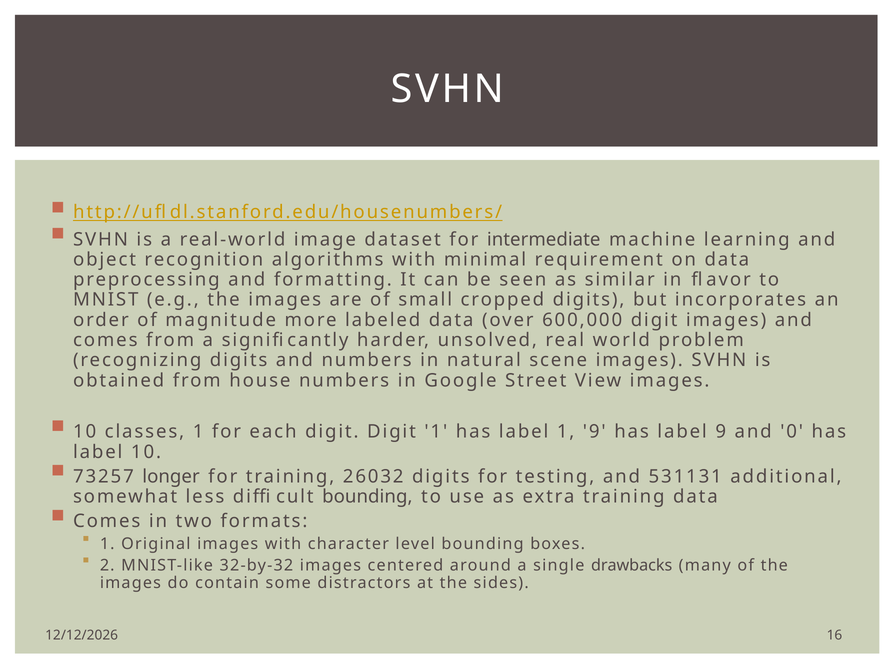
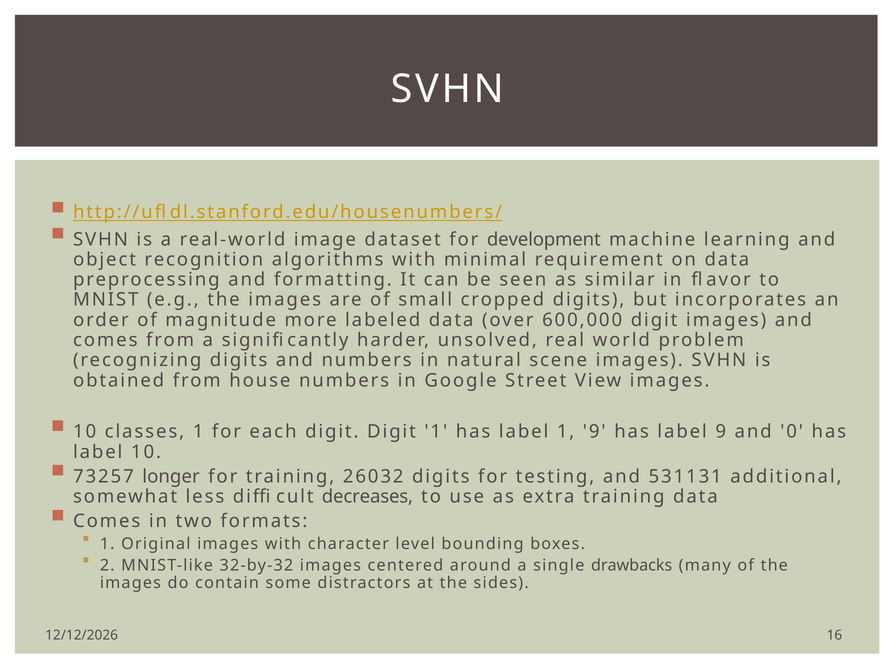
intermediate: intermediate -> development (544, 239)
bounding: bounding -> decreases (367, 497)
